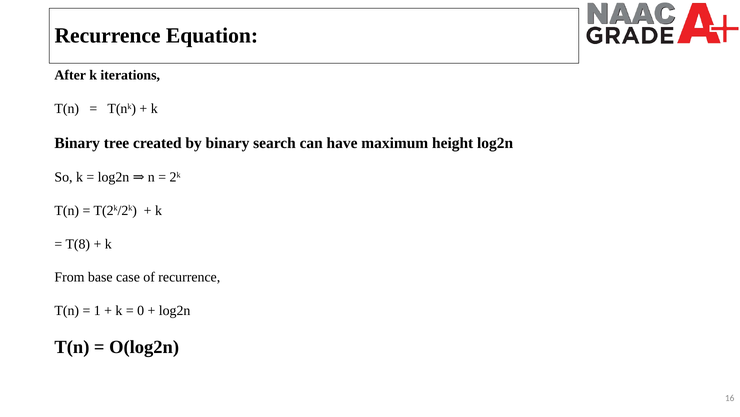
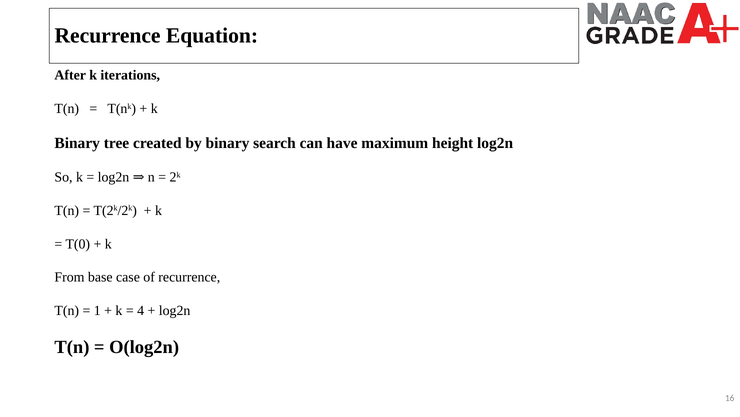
T(8: T(8 -> T(0 (78, 243)
0: 0 -> 4 (141, 310)
